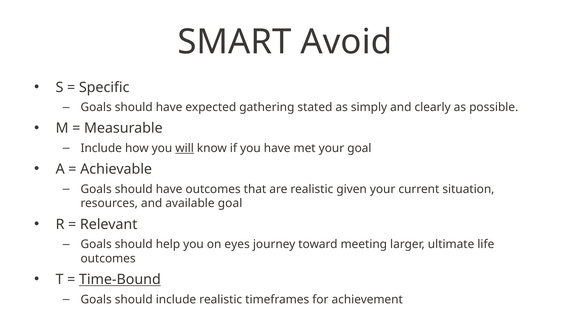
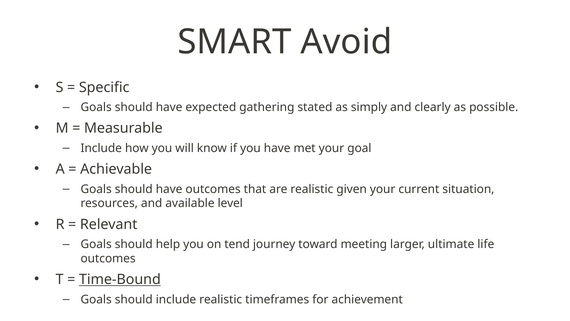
will underline: present -> none (185, 148)
available goal: goal -> level (230, 203)
eyes: eyes -> tend (237, 244)
